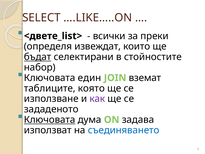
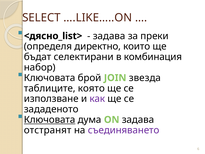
<двете_list>: <двете_list> -> <дясно_list> (53, 36)
всички: всички -> задава (109, 36)
извеждат: извеждат -> директно (98, 46)
бъдат underline: present -> none (38, 57)
стойностите: стойностите -> комбинация (153, 57)
един: един -> брой (90, 78)
вземат: вземат -> звезда (145, 78)
използват: използват -> отстранят (48, 130)
съединяването colour: blue -> purple (124, 130)
